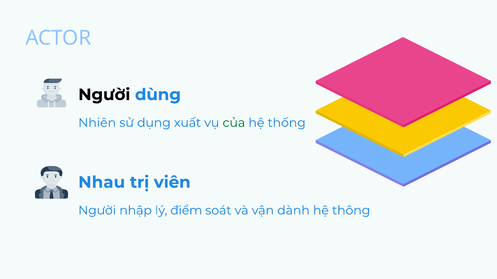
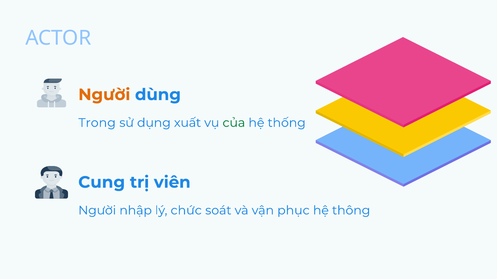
Người colour: black -> orange (104, 95)
Nhiên: Nhiên -> Trong (97, 123)
Nhau: Nhau -> Cung (102, 183)
điểm: điểm -> chức (186, 211)
dành: dành -> phục (293, 211)
